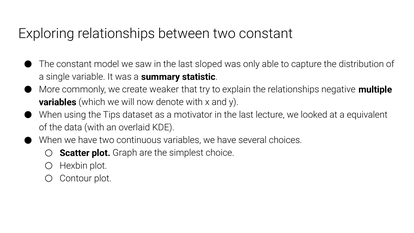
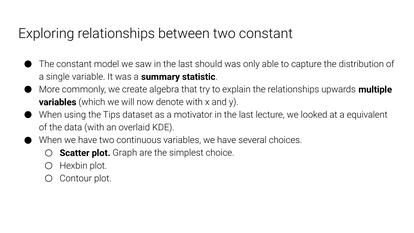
sloped: sloped -> should (209, 64)
weaker: weaker -> algebra (164, 89)
negative: negative -> upwards (339, 89)
